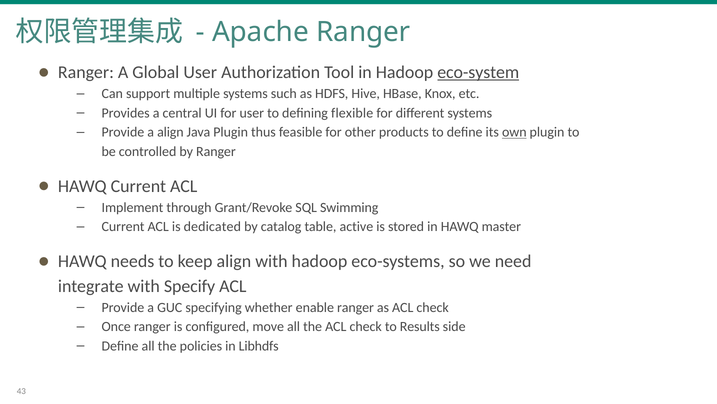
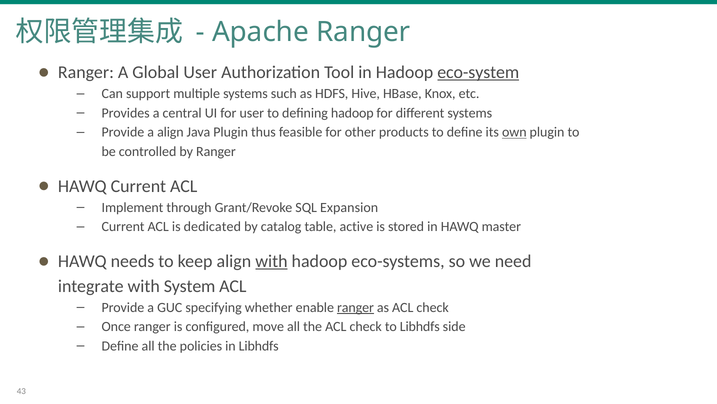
defining flexible: flexible -> hadoop (352, 113)
Swimming: Swimming -> Expansion (349, 207)
with underline: none -> present (271, 261)
Specify: Specify -> System (190, 286)
ranger underline: none -> present (355, 307)
to Results: Results -> Libhdfs (420, 326)
